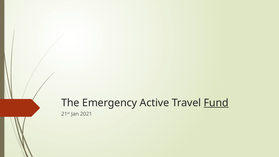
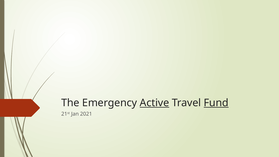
Active underline: none -> present (154, 103)
